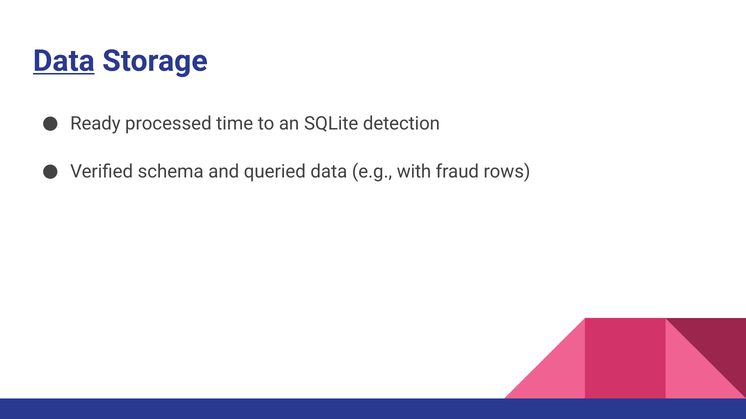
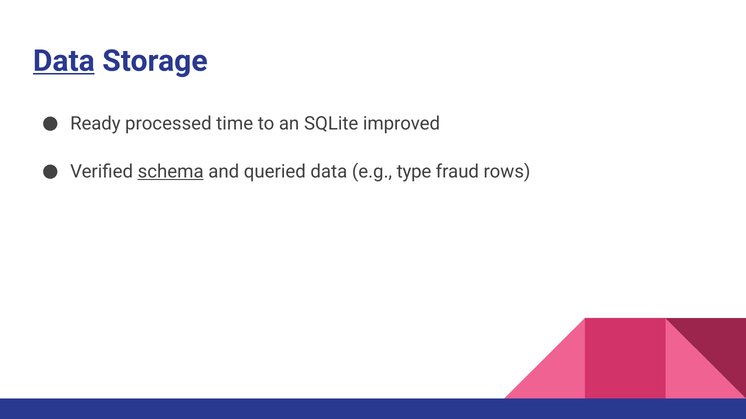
detection: detection -> improved (402, 124)
schema underline: none -> present (171, 172)
with: with -> type (414, 172)
